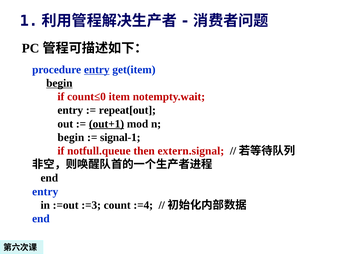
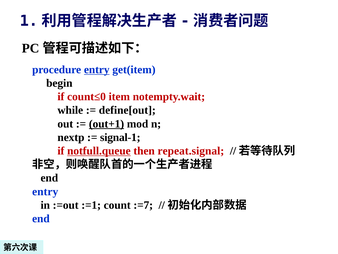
begin underline: present -> none (59, 83)
entry: entry -> while (70, 110)
repeat[out: repeat[out -> define[out (127, 110)
begin: begin -> nextp (71, 137)
notfull.queue underline: none -> present (99, 151)
extern.signal: extern.signal -> repeat.signal (191, 151)
:=3: :=3 -> :=1 (91, 205)
:=4: :=4 -> :=7 (143, 205)
